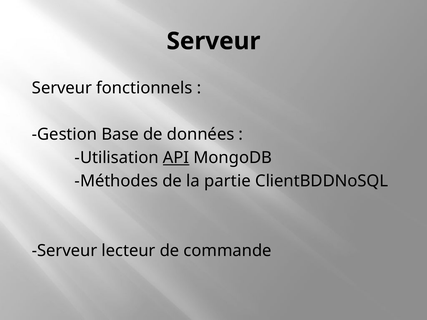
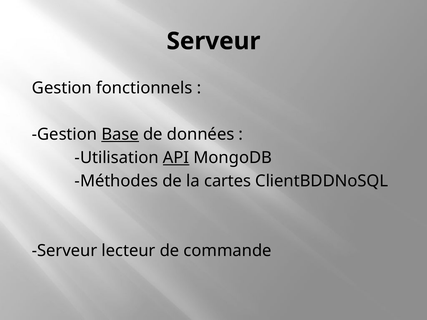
Serveur: Serveur -> Gestion (62, 88)
Base underline: none -> present (120, 134)
partie: partie -> cartes (228, 181)
